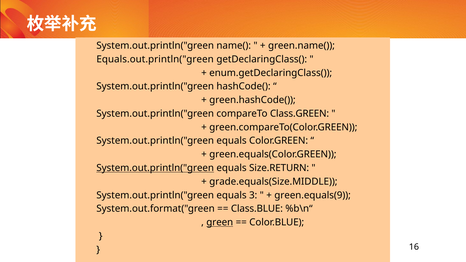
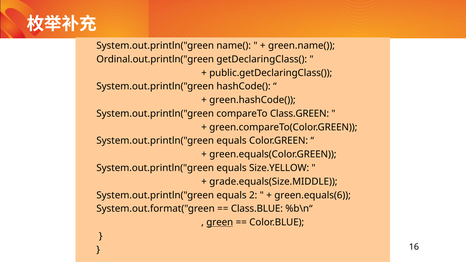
Equals.out.println("green: Equals.out.println("green -> Ordinal.out.println("green (155, 59)
enum.getDeclaringClass(: enum.getDeclaringClass( -> public.getDeclaringClass( (271, 73)
System.out.println("green underline: present -> none (155, 168)
Size.RETURN: Size.RETURN -> Size.YELLOW (279, 168)
3: 3 -> 2 (253, 195)
green.equals(9: green.equals(9 -> green.equals(6 (313, 195)
